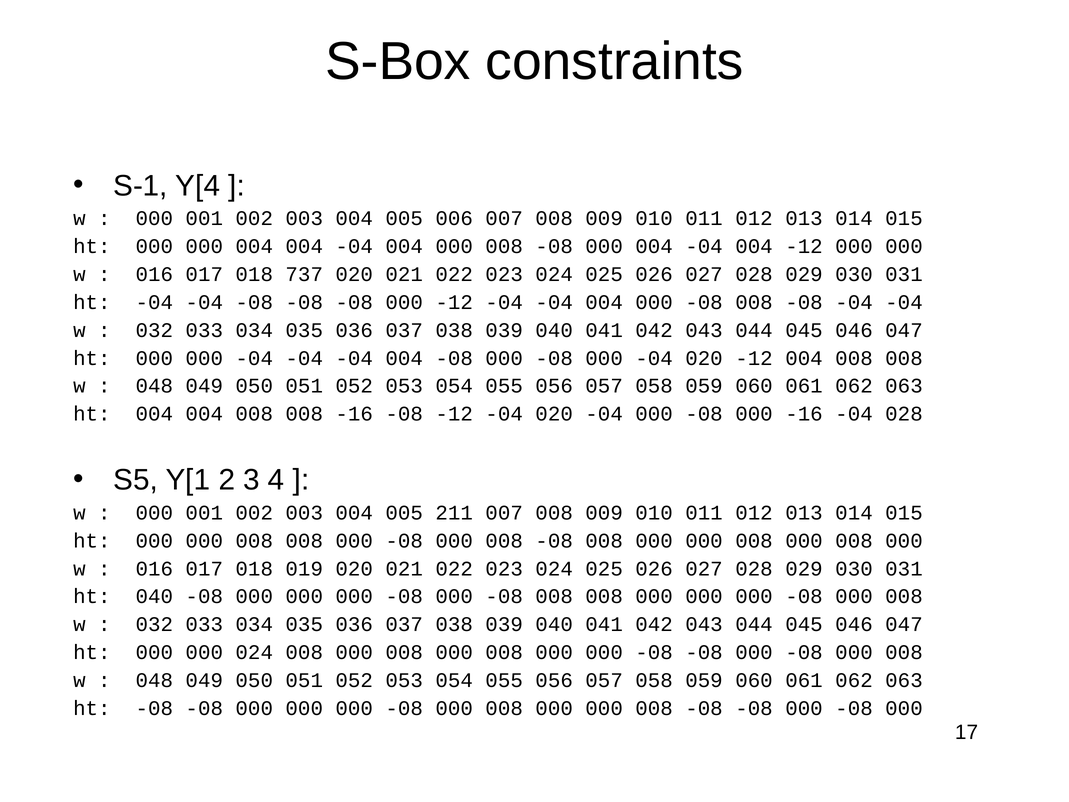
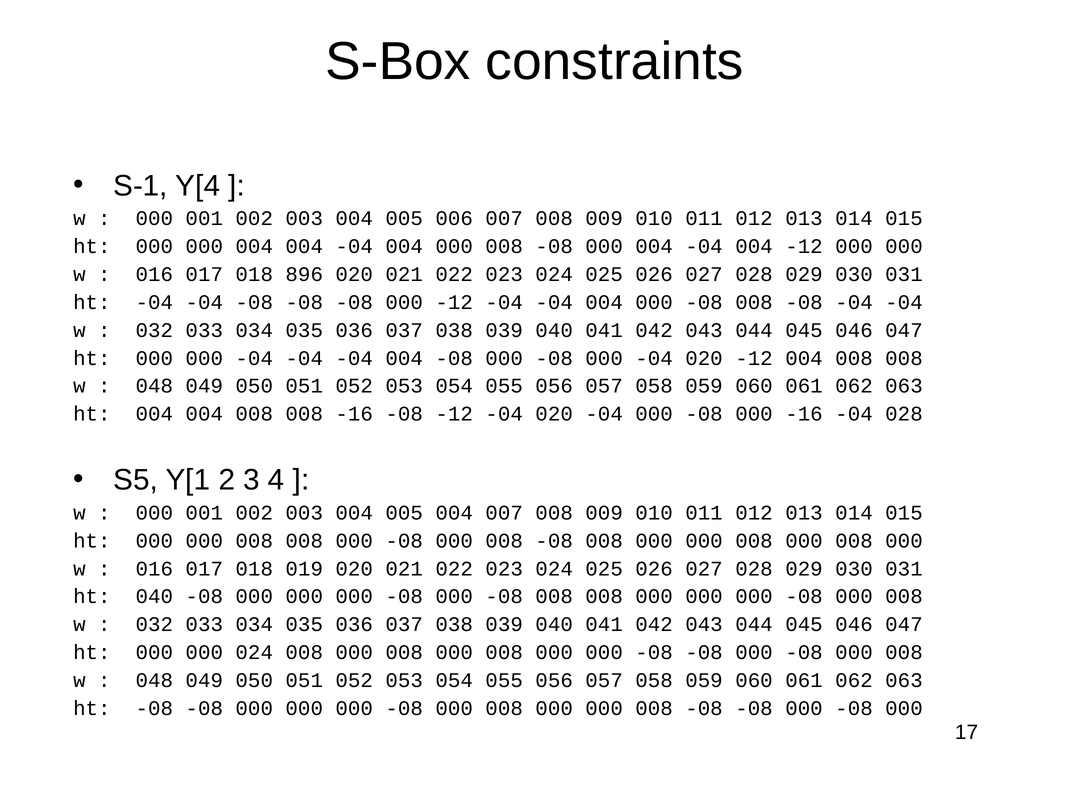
737: 737 -> 896 (304, 274)
005 211: 211 -> 004 (454, 513)
